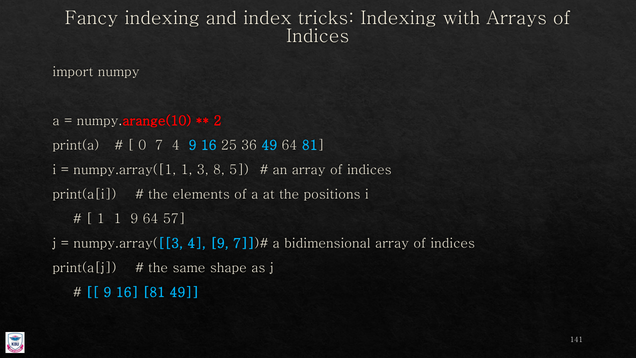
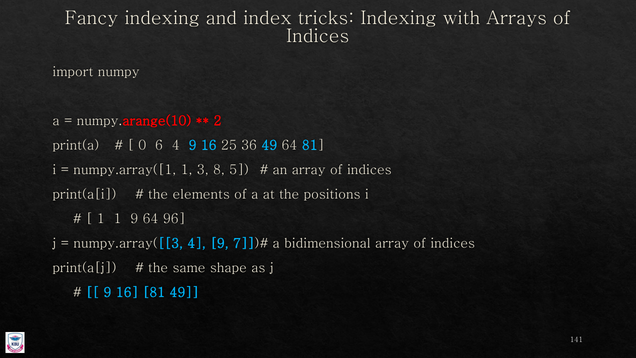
7: 7 -> 6 (159, 145)
57: 57 -> 96 (174, 219)
